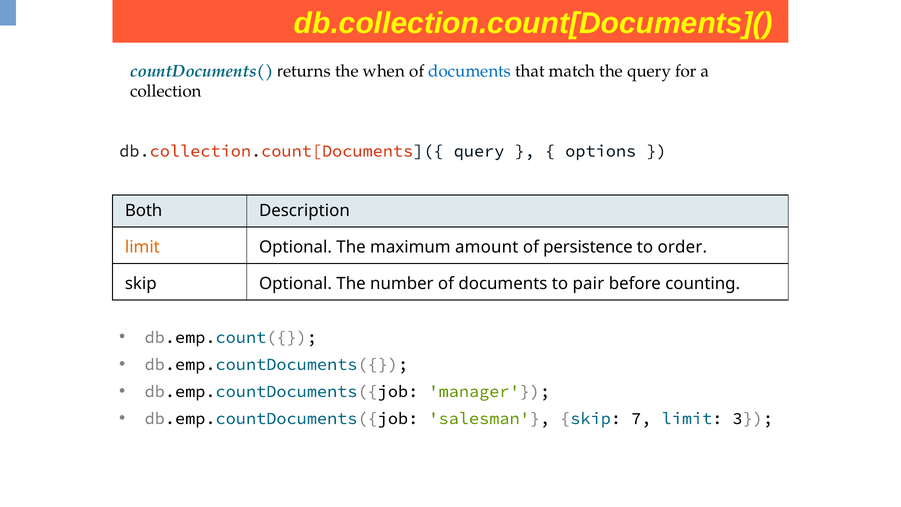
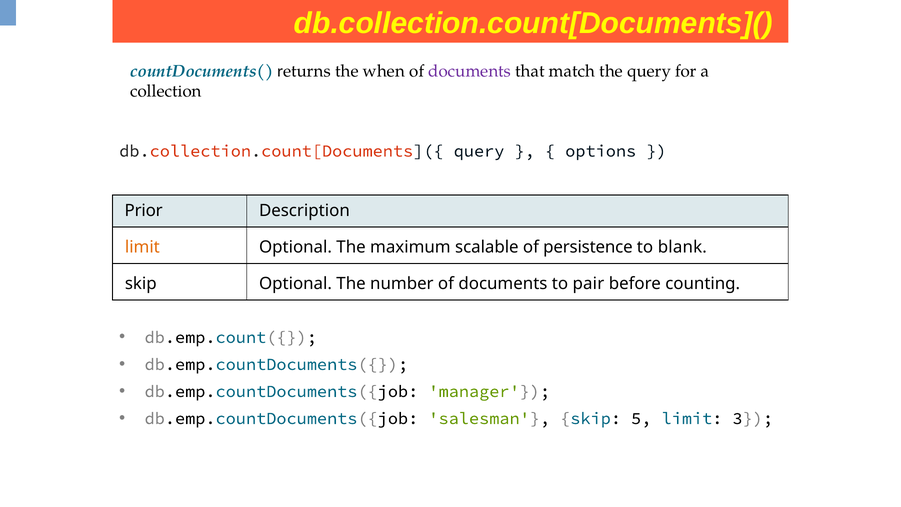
documents colour: blue -> purple (470, 71)
Both: Both -> Prior (144, 211)
amount: amount -> scalable (487, 247)
order: order -> blank (682, 247)
7: 7 -> 5 (641, 418)
